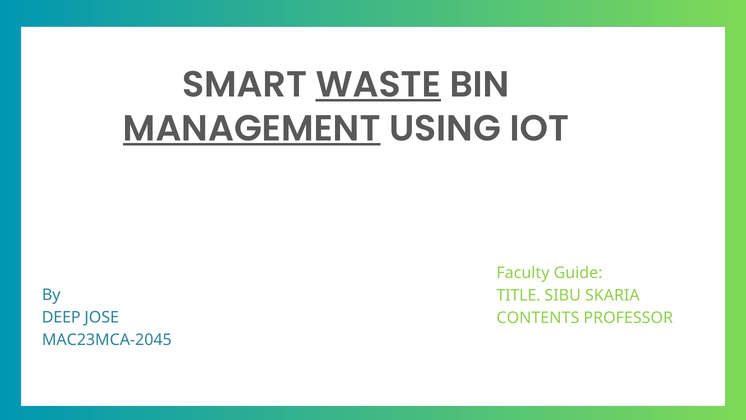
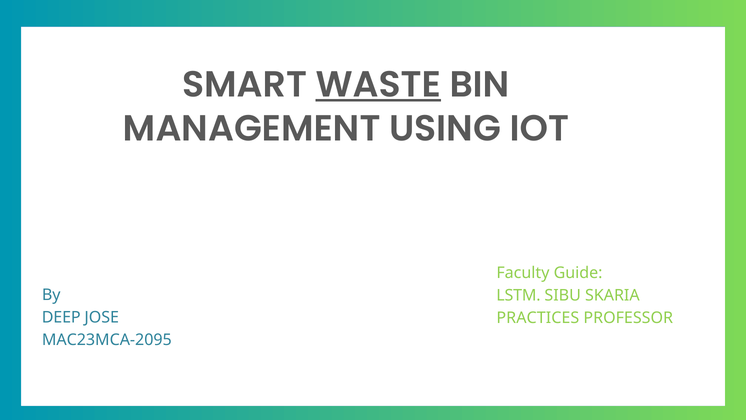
MANAGEMENT underline: present -> none (252, 128)
TITLE: TITLE -> LSTM (518, 295)
CONTENTS: CONTENTS -> PRACTICES (538, 318)
MAC23MCA-2045: MAC23MCA-2045 -> MAC23MCA-2095 (107, 340)
